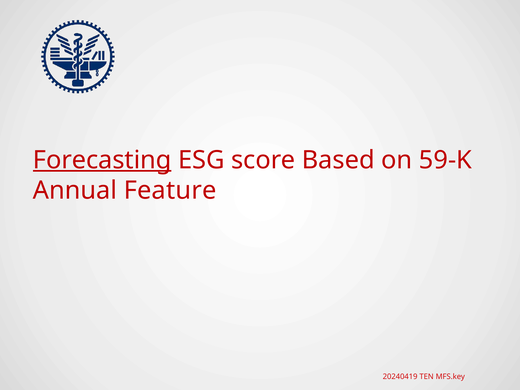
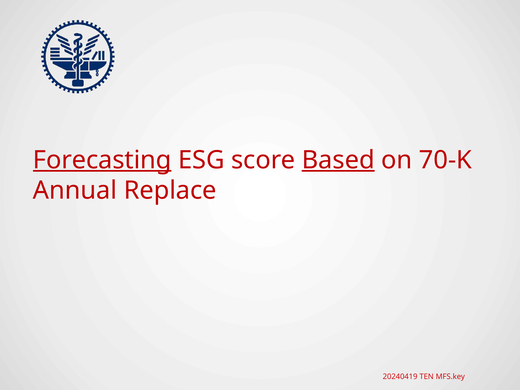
Based underline: none -> present (338, 160)
59-K: 59-K -> 70-K (445, 160)
Feature: Feature -> Replace (170, 190)
